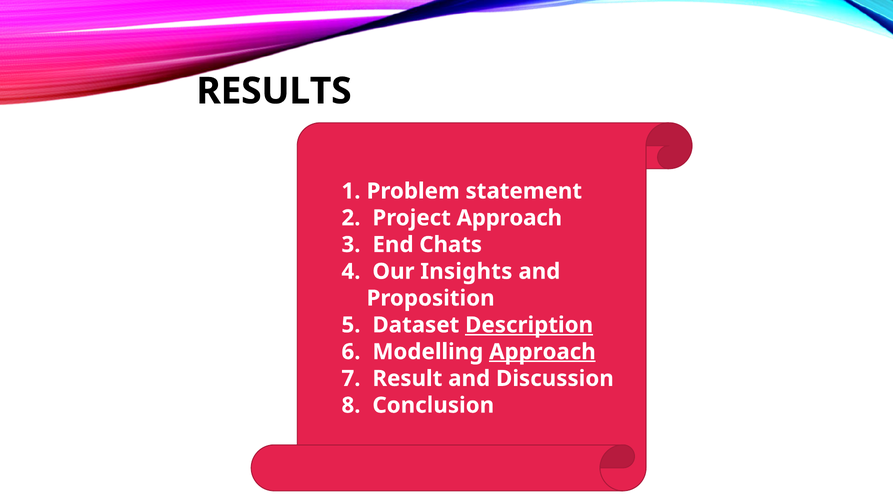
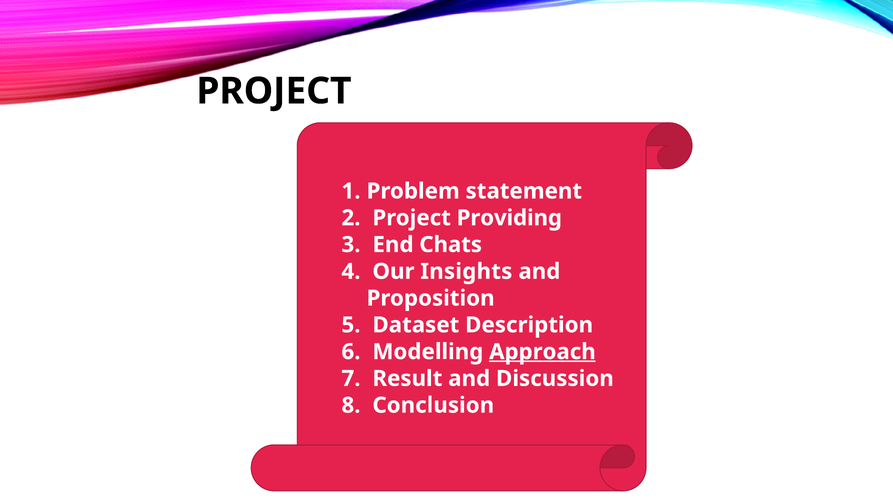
RESULTS: RESULTS -> PROJECT (274, 91)
Project Approach: Approach -> Providing (509, 218)
Description underline: present -> none (529, 325)
